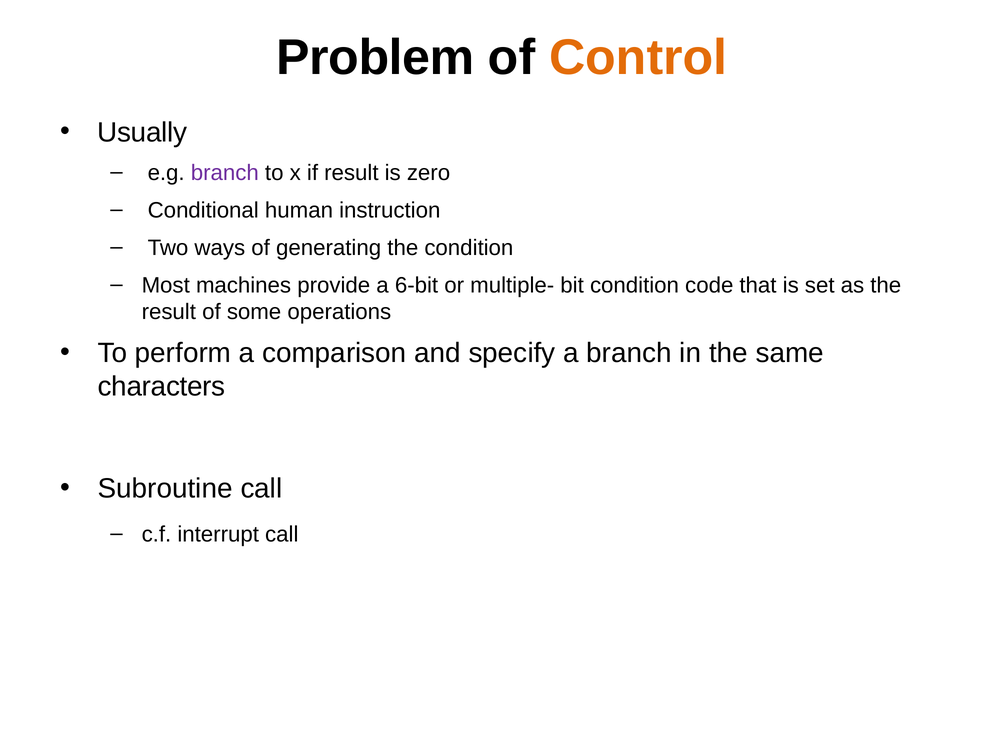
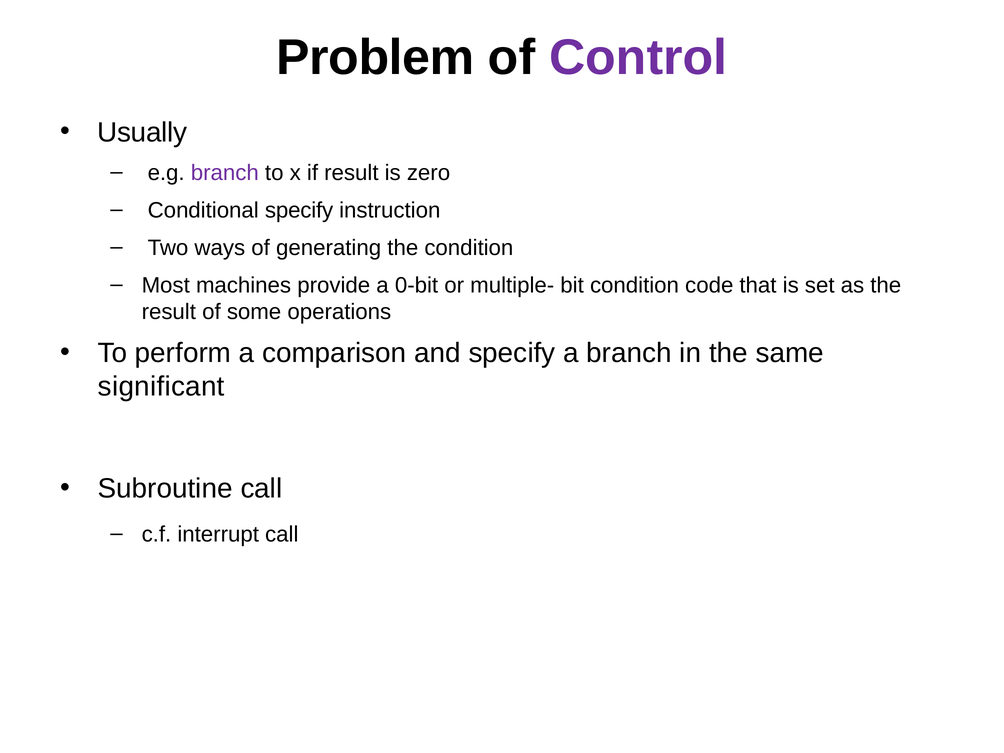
Control colour: orange -> purple (638, 58)
Conditional human: human -> specify (299, 210)
6-bit: 6-bit -> 0-bit (417, 285)
characters: characters -> significant (161, 387)
